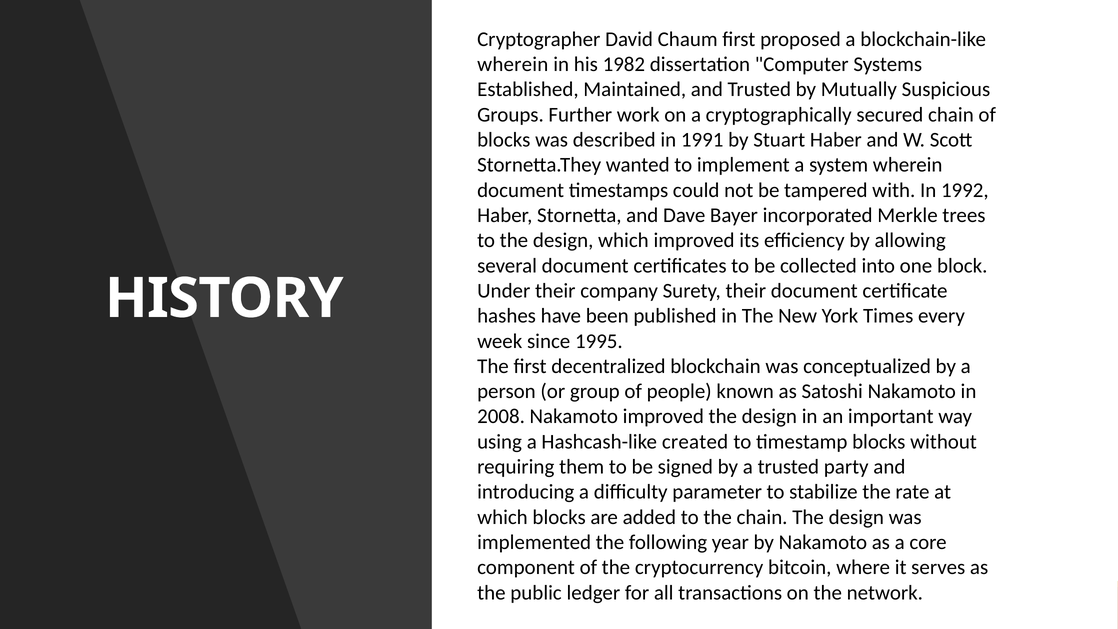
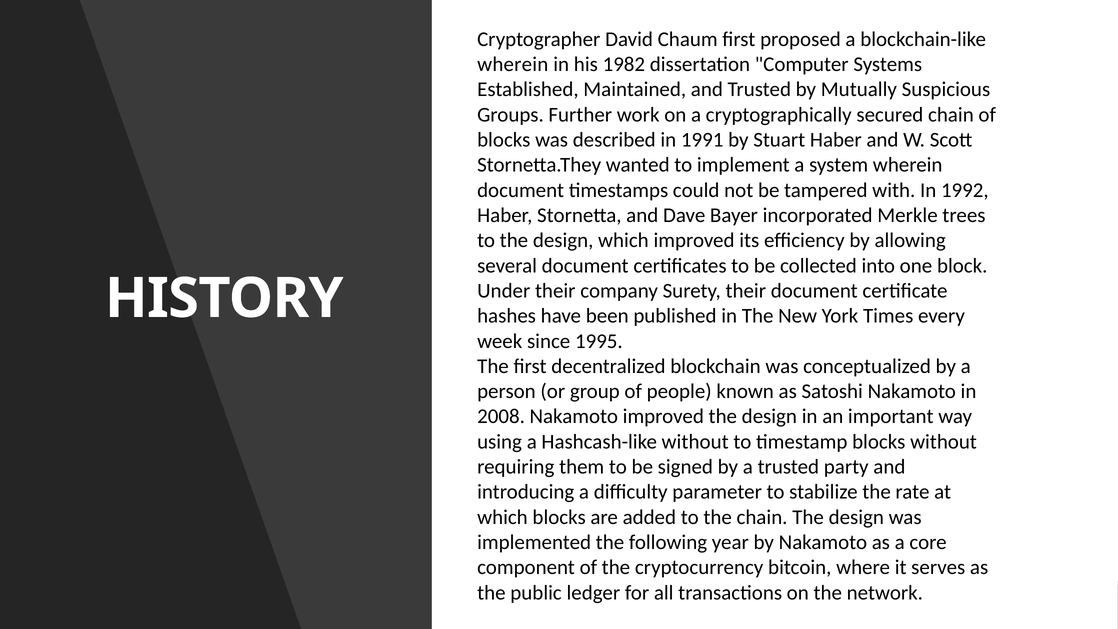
Hashcash-like created: created -> without (695, 442)
